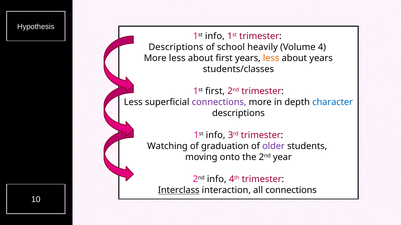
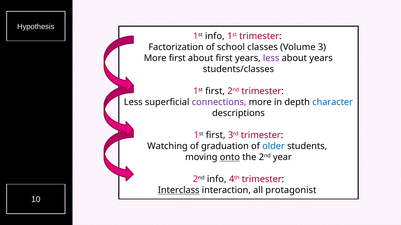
Descriptions: Descriptions -> Factorization (176, 47)
heavily: heavily -> classes (263, 47)
4: 4 -> 3 (322, 47)
More less: less -> first (177, 58)
less colour: orange -> purple (271, 58)
info: info -> first (216, 136)
older colour: purple -> blue (274, 147)
onto underline: none -> present (230, 158)
all connections: connections -> protagonist (291, 191)
